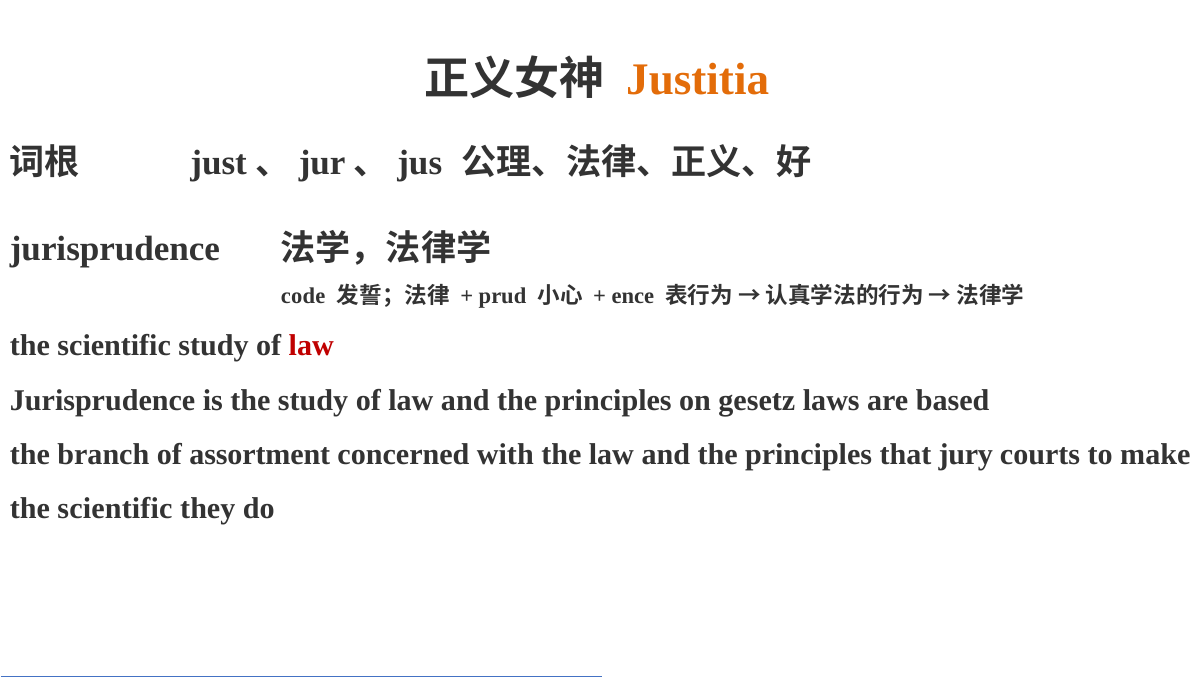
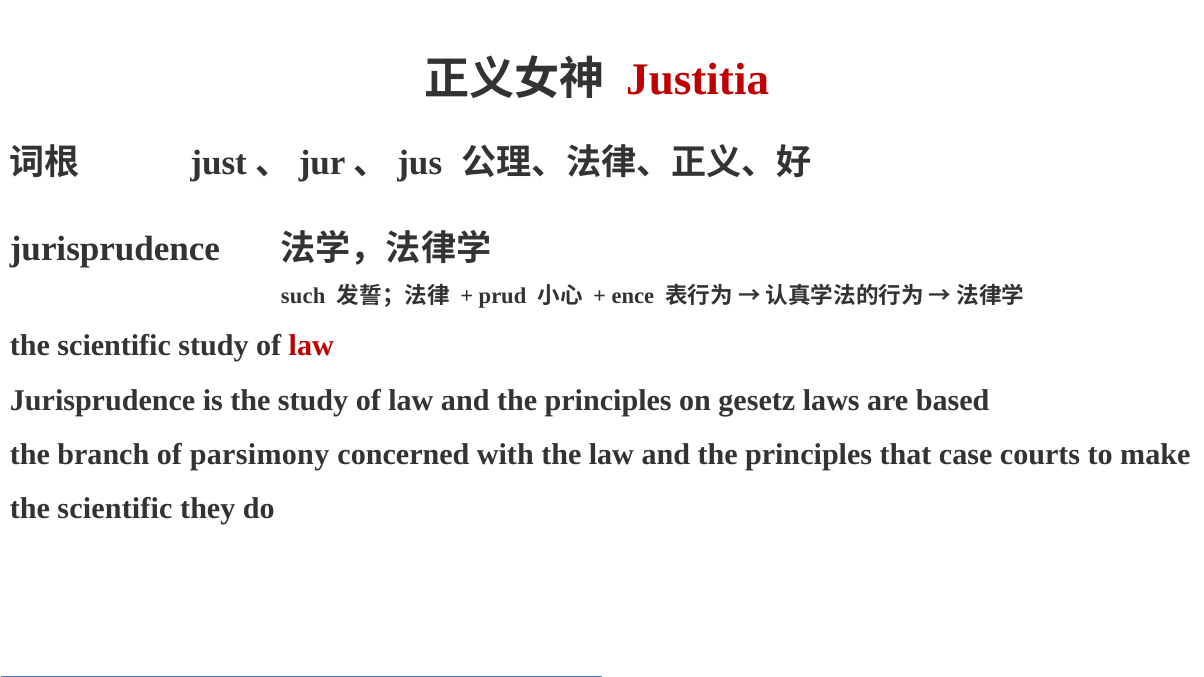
Justitia colour: orange -> red (698, 79)
code: code -> such (303, 296)
assortment: assortment -> parsimony (260, 454)
jury: jury -> case (966, 454)
